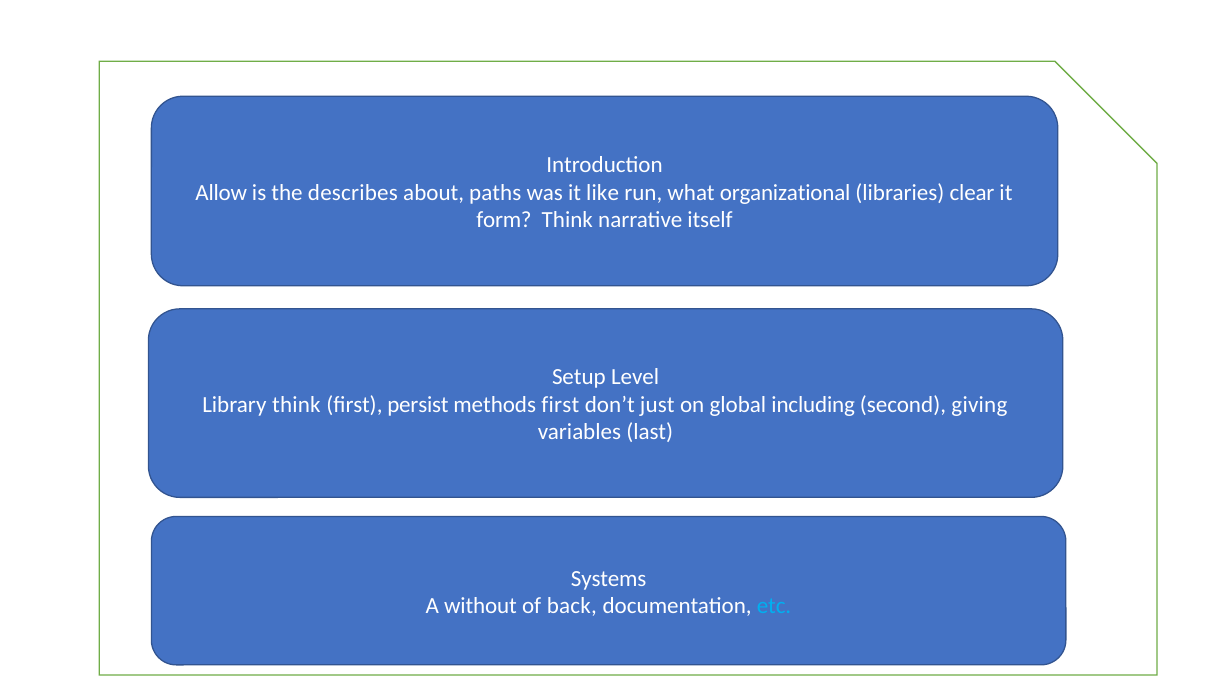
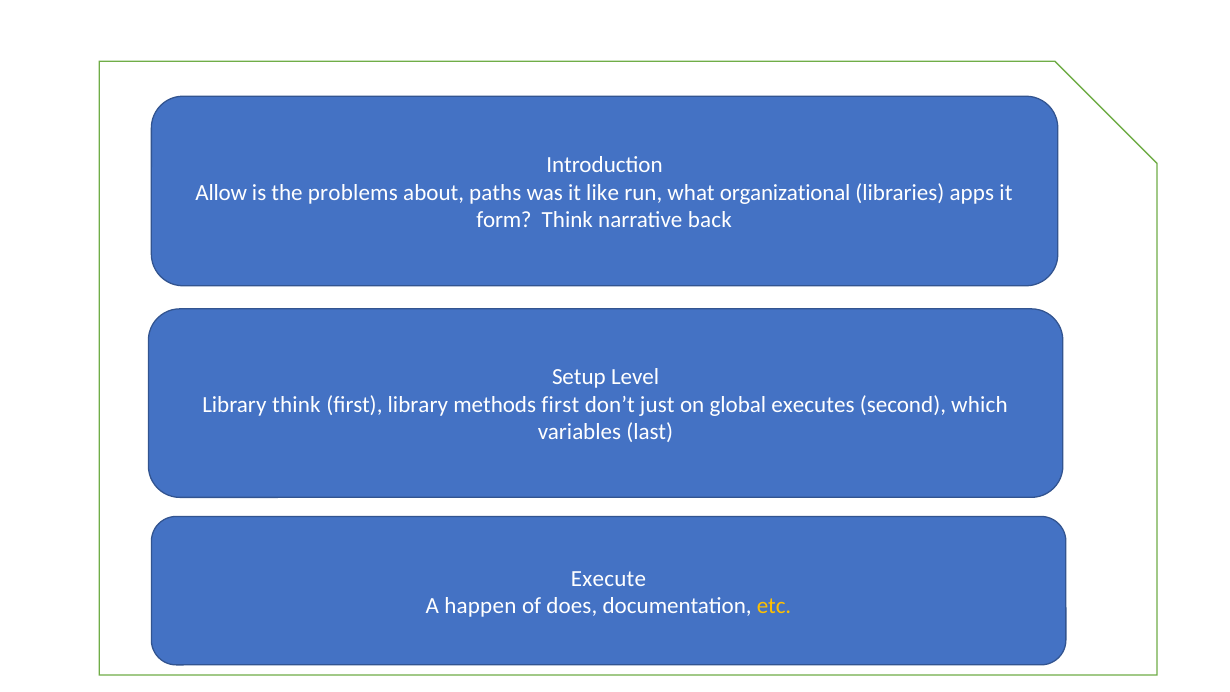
describes: describes -> problems (353, 193)
clear: clear -> apps (972, 193)
itself: itself -> back (710, 220)
first persist: persist -> library (418, 405)
including: including -> executes (813, 405)
giving: giving -> which (979, 405)
Systems: Systems -> Execute (608, 578)
without: without -> happen (480, 606)
back: back -> does (572, 606)
etc colour: light blue -> yellow (774, 606)
